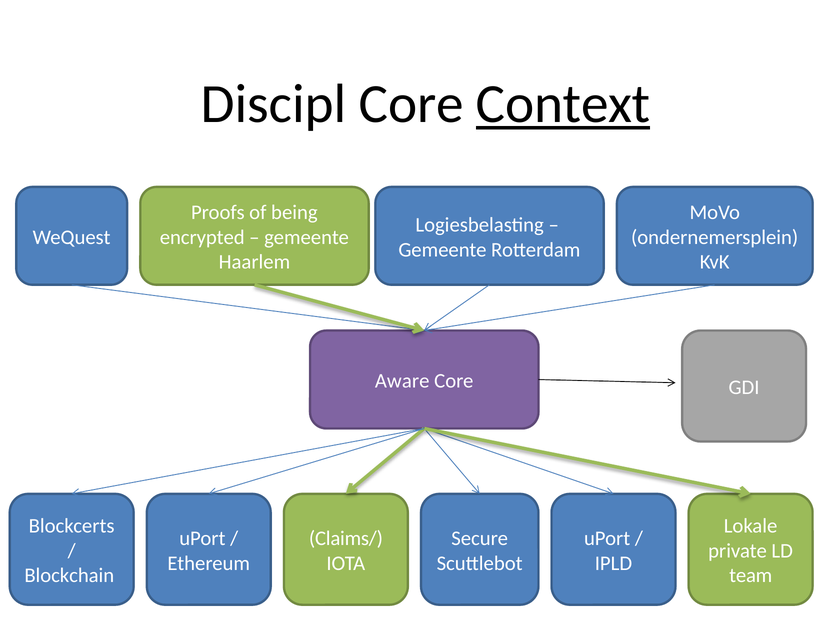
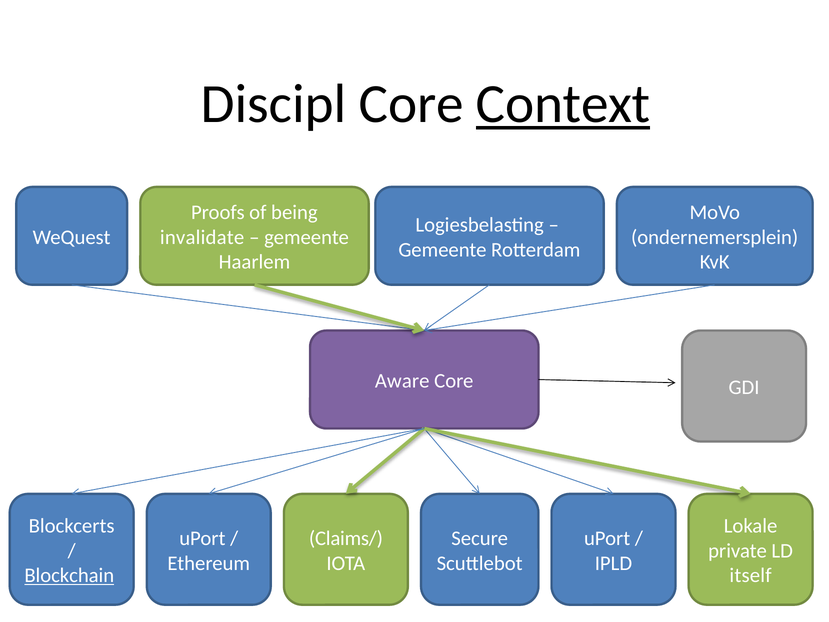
encrypted: encrypted -> invalidate (202, 237)
Blockchain underline: none -> present (69, 575)
team: team -> itself (751, 575)
